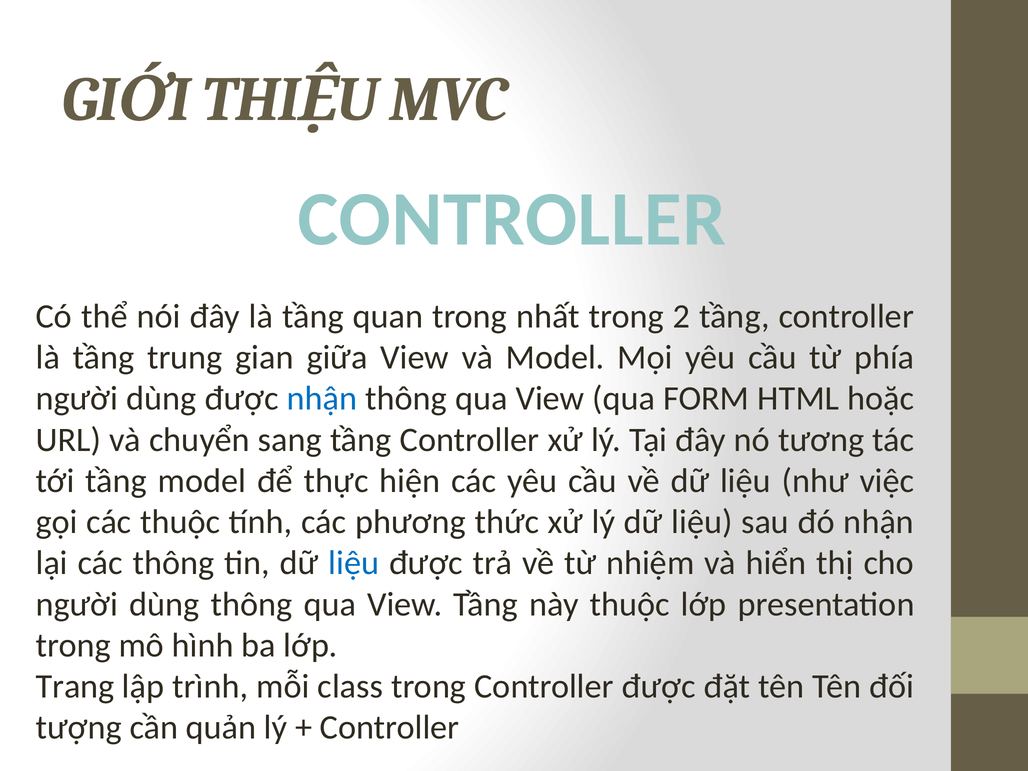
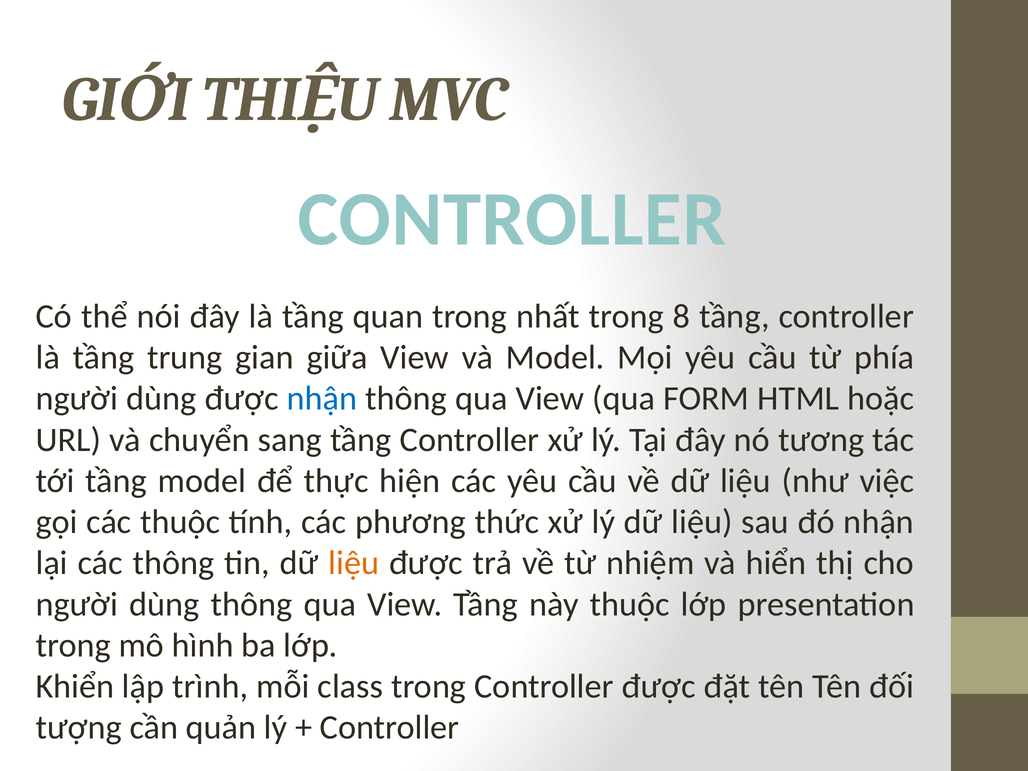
2: 2 -> 8 (681, 316)
liệu colour: blue -> orange (354, 563)
Trang: Trang -> Khiển (75, 686)
